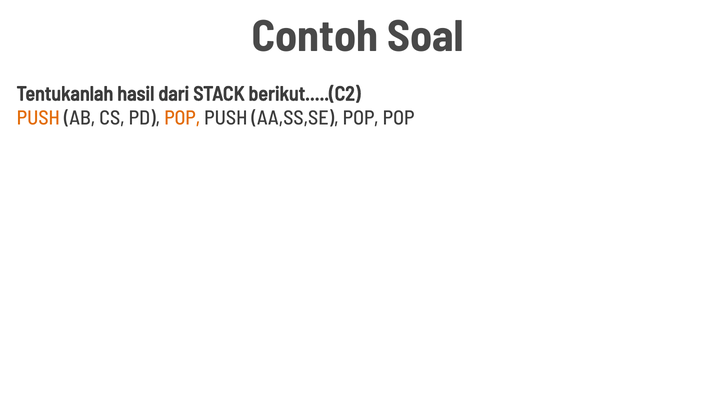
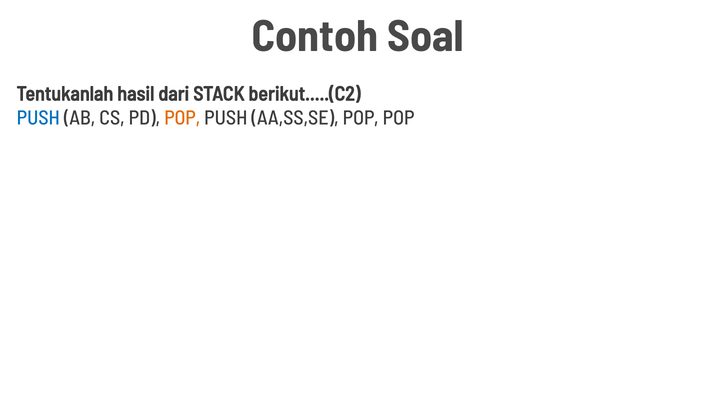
PUSH colour: orange -> blue (38, 118)
